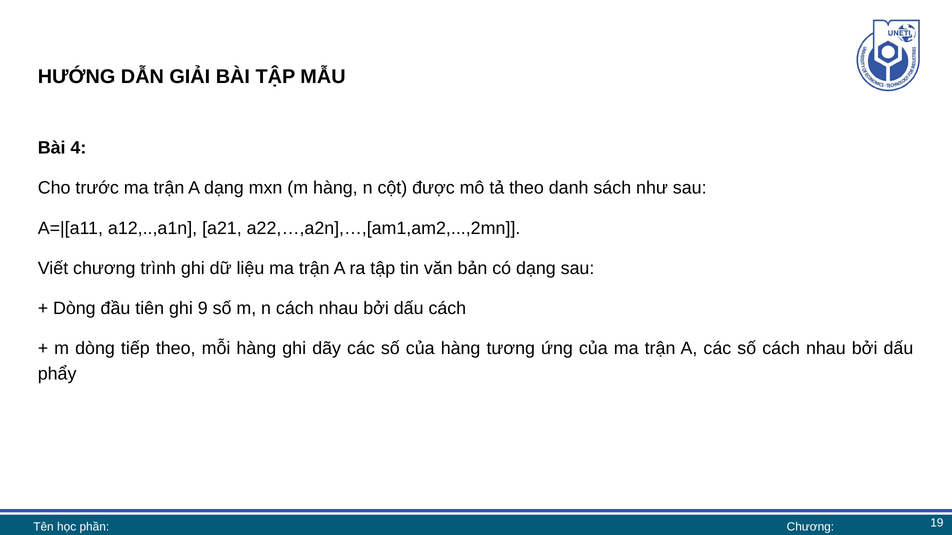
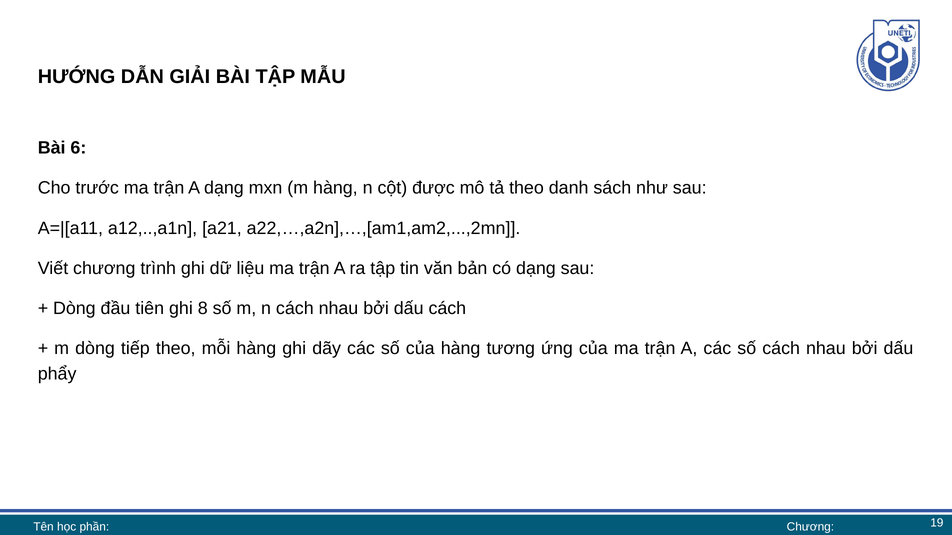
4: 4 -> 6 (78, 148)
9: 9 -> 8 (203, 309)
